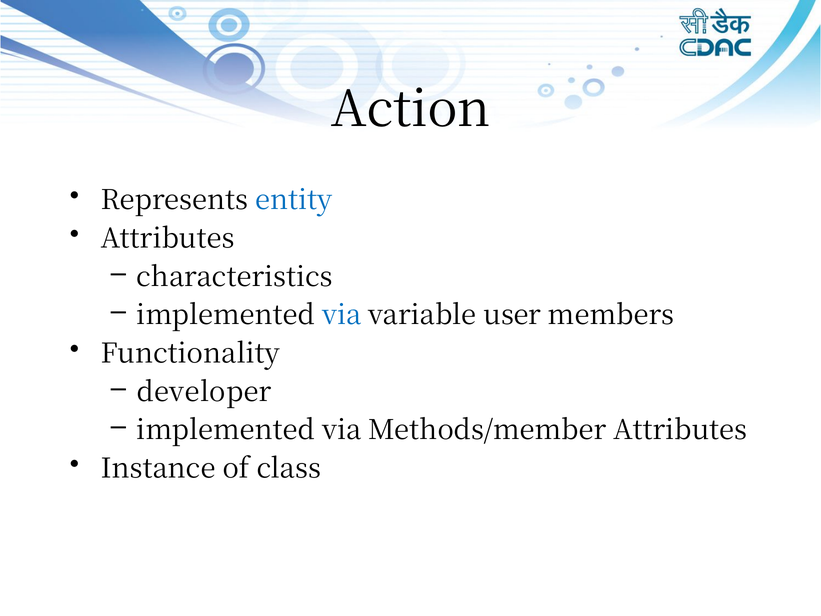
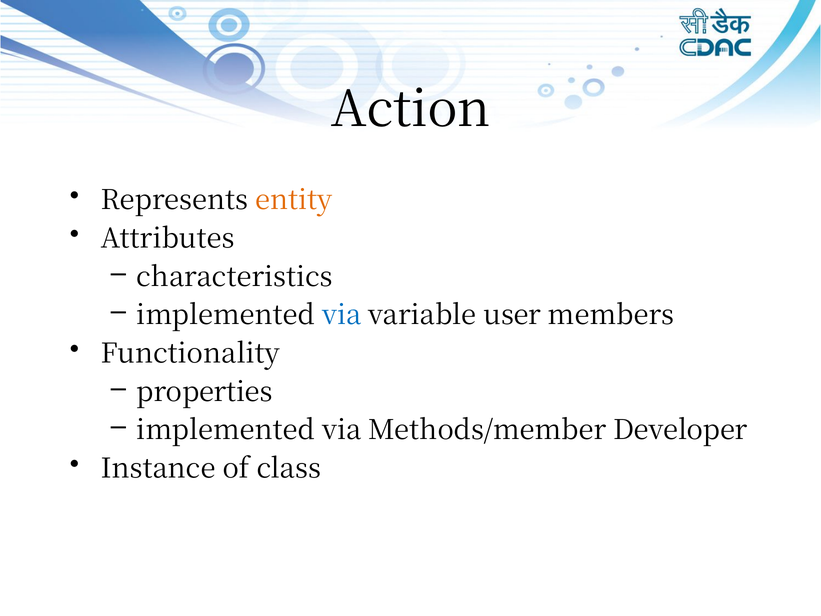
entity colour: blue -> orange (294, 200)
developer: developer -> properties (204, 392)
Methods/member Attributes: Attributes -> Developer (680, 430)
